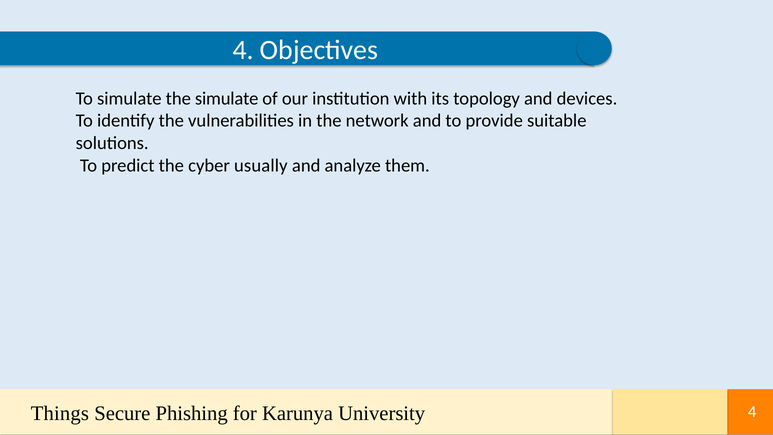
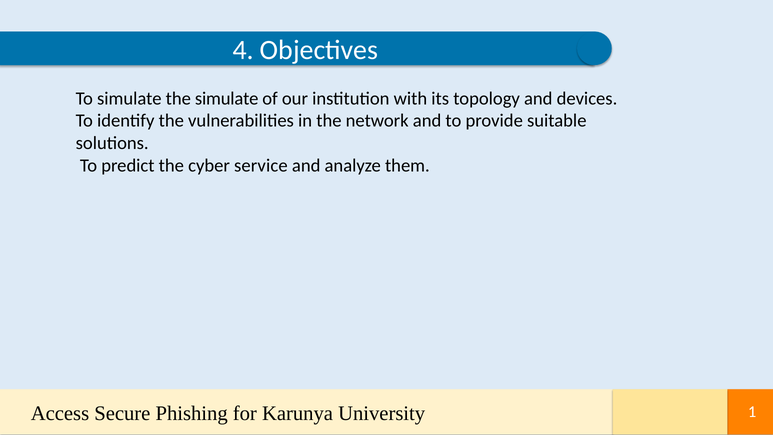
usually: usually -> service (261, 165)
Things: Things -> Access (60, 413)
University 4: 4 -> 1 (752, 412)
